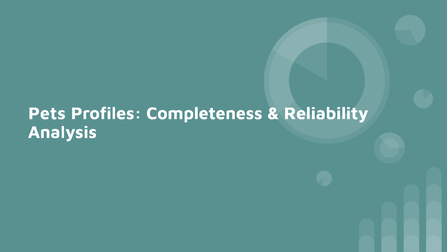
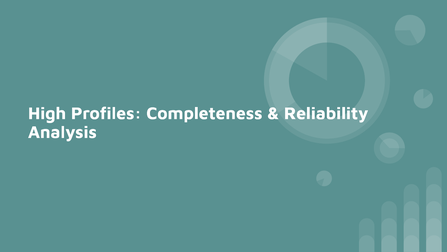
Pets: Pets -> High (47, 113)
